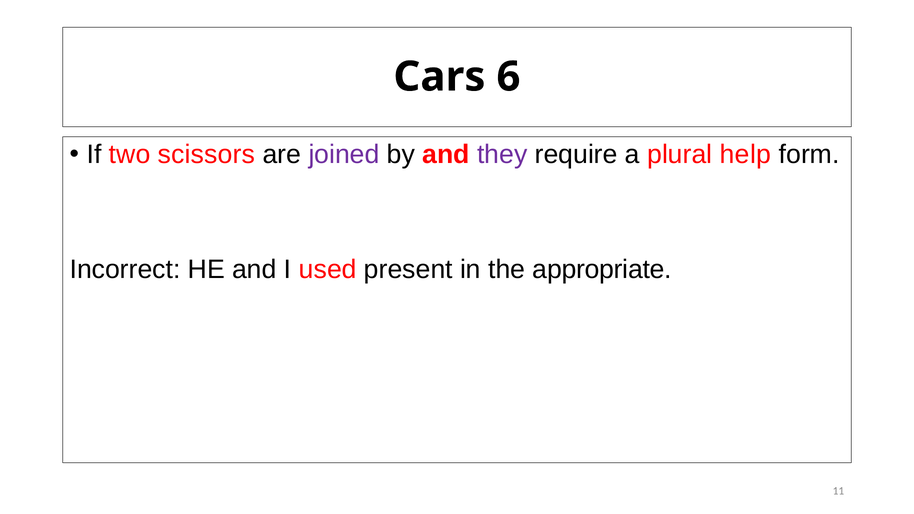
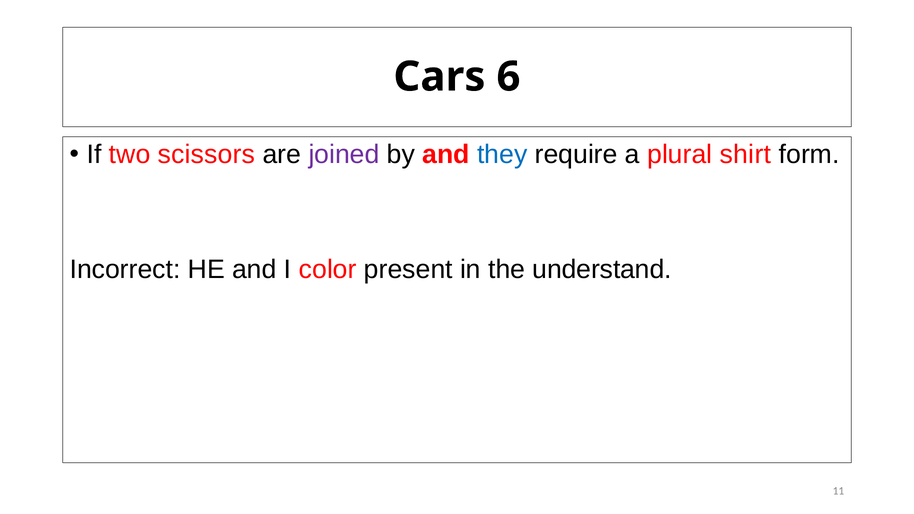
they colour: purple -> blue (502, 155)
help: help -> shirt (745, 155)
used: used -> color (328, 270)
appropriate: appropriate -> understand (602, 270)
